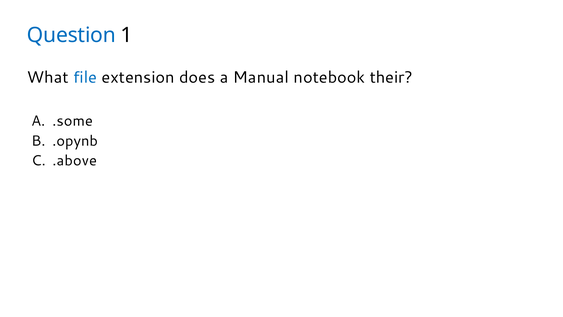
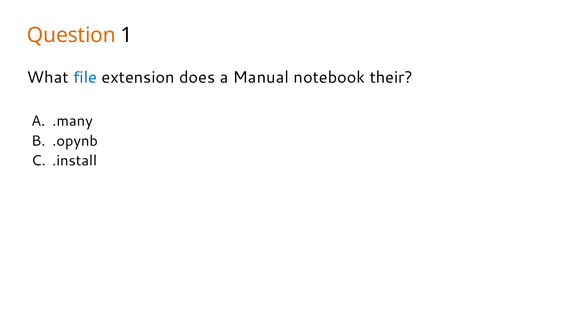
Question colour: blue -> orange (71, 35)
.some: .some -> .many (73, 121)
.above: .above -> .install (75, 161)
